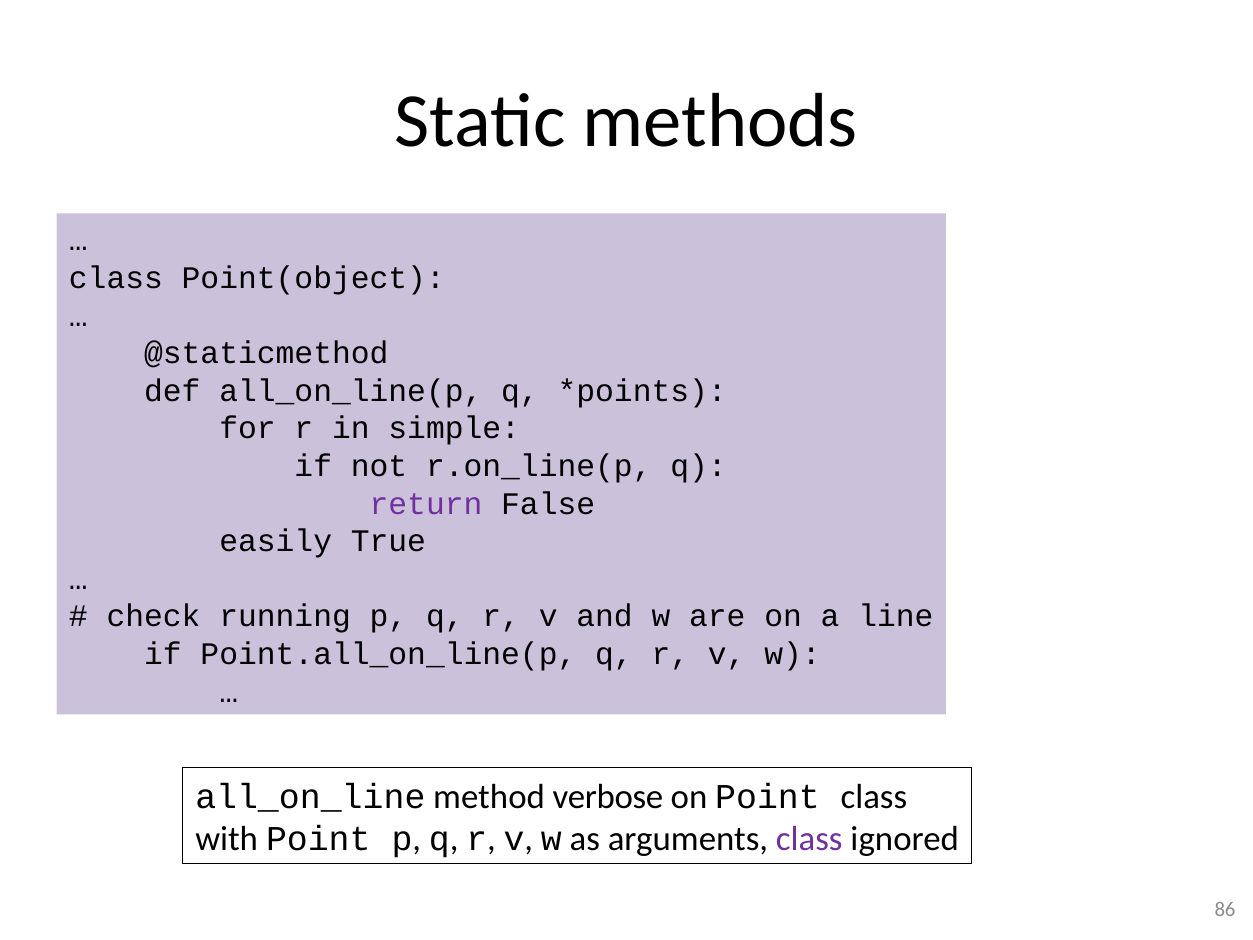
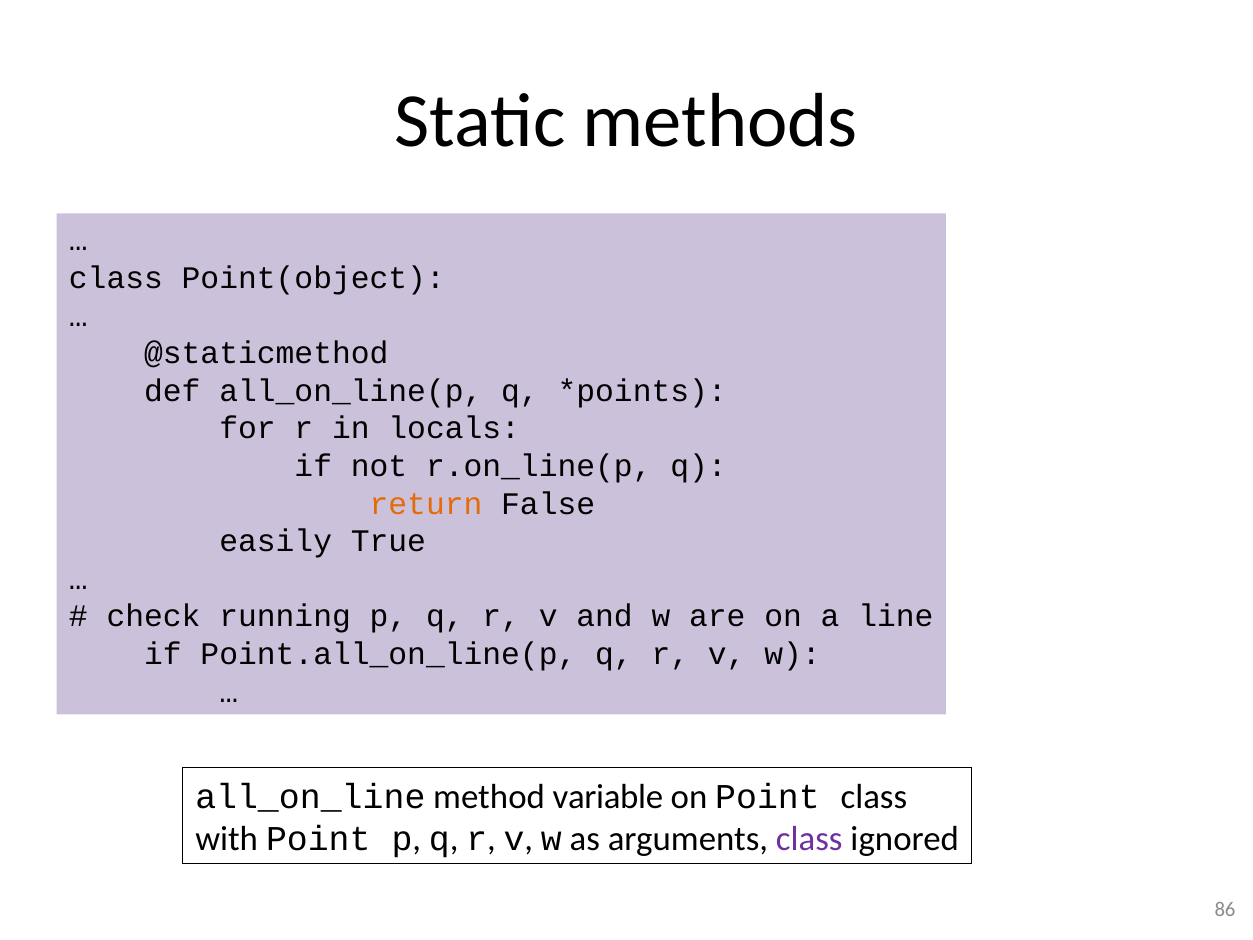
simple: simple -> locals (454, 428)
return colour: purple -> orange (426, 504)
verbose: verbose -> variable (608, 797)
